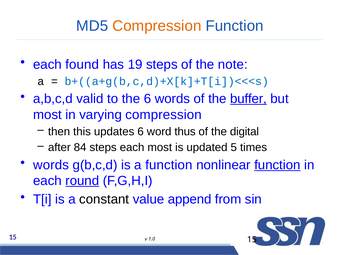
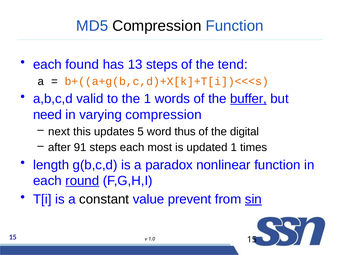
Compression colour: orange -> black (157, 26)
19: 19 -> 13 (135, 64)
note: note -> tend (233, 64)
b+((a+g(b,c,d)+X[k]+T[i])<<<s colour: blue -> orange (167, 81)
the 6: 6 -> 1 (147, 99)
most: most -> need (48, 115)
then: then -> next (59, 132)
updates 6: 6 -> 5 (141, 132)
84: 84 -> 91 (80, 147)
updated 5: 5 -> 1 (234, 147)
words: words -> length (51, 165)
a function: function -> paradox (169, 165)
function underline: present -> none (277, 165)
append: append -> prevent (190, 199)
sin underline: none -> present (253, 199)
